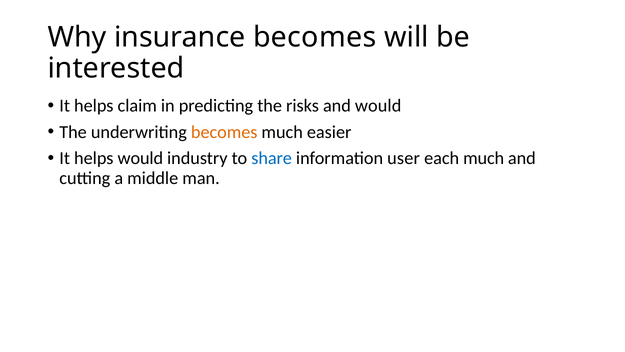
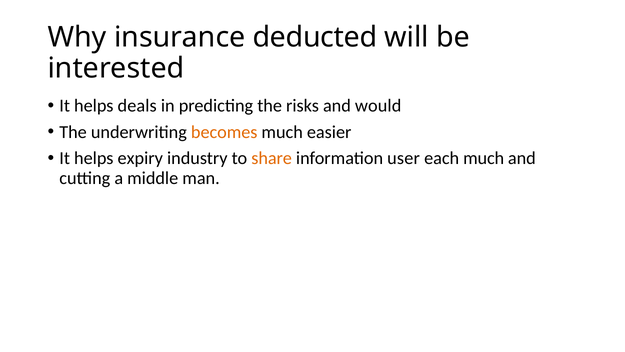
insurance becomes: becomes -> deducted (315, 37)
claim: claim -> deals (137, 106)
helps would: would -> expiry (140, 158)
share colour: blue -> orange (272, 158)
